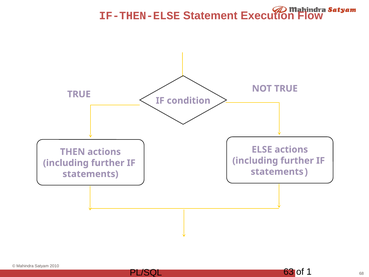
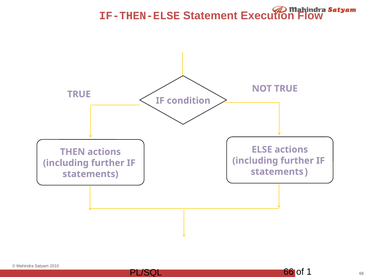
63: 63 -> 66 (289, 272)
